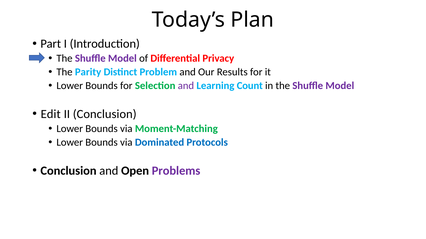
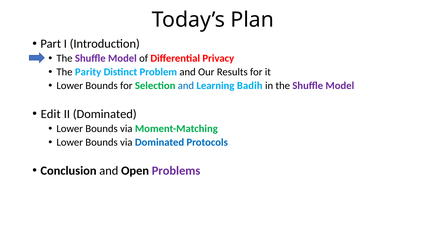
and colour: purple -> blue (186, 86)
Count: Count -> Badih (250, 86)
II Conclusion: Conclusion -> Dominated (105, 114)
